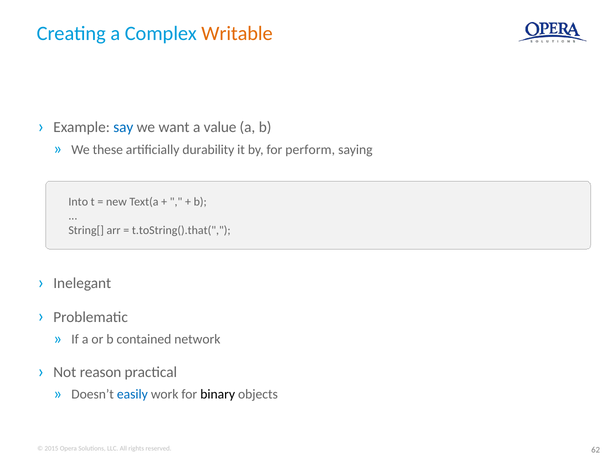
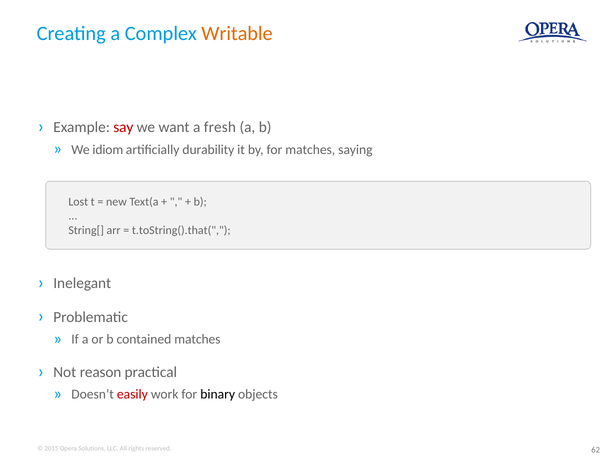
say colour: blue -> red (123, 127)
value: value -> fresh (220, 127)
these: these -> idiom (108, 150)
for perform: perform -> matches (310, 150)
Into: Into -> Lost (78, 202)
contained network: network -> matches (197, 339)
easily colour: blue -> red (132, 394)
